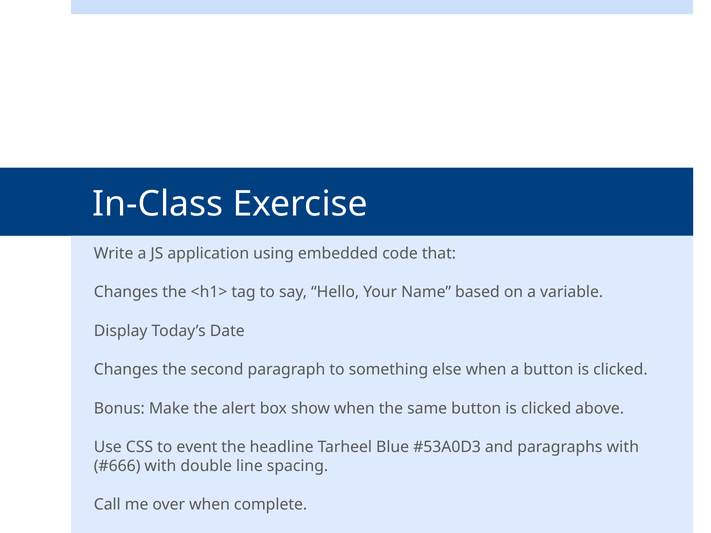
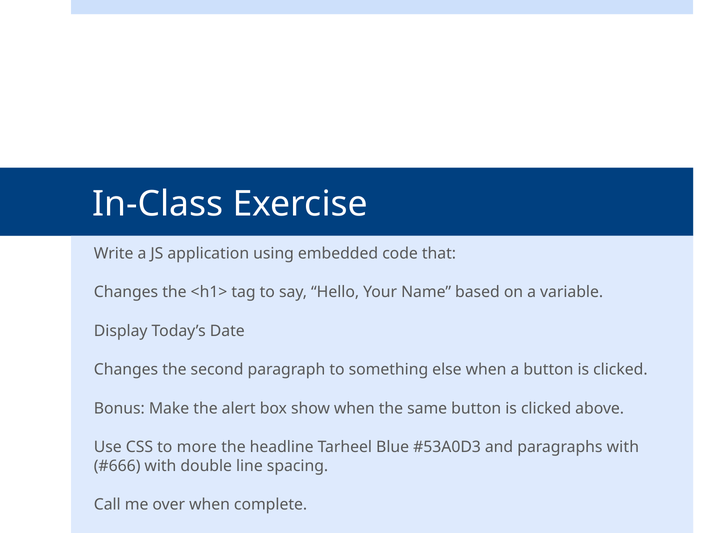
event: event -> more (197, 447)
